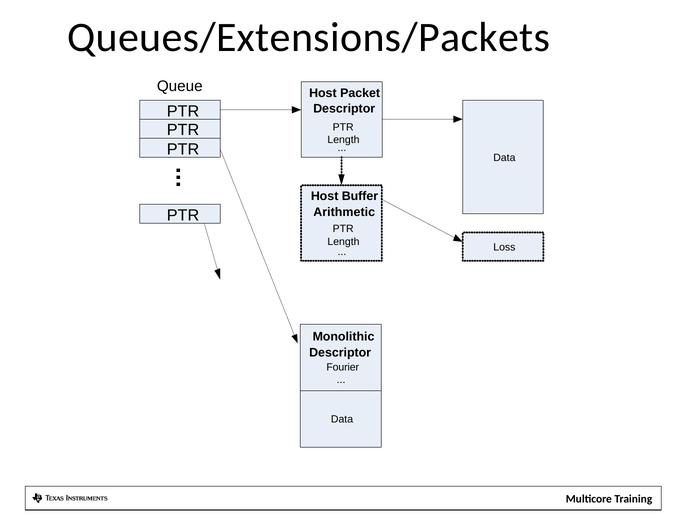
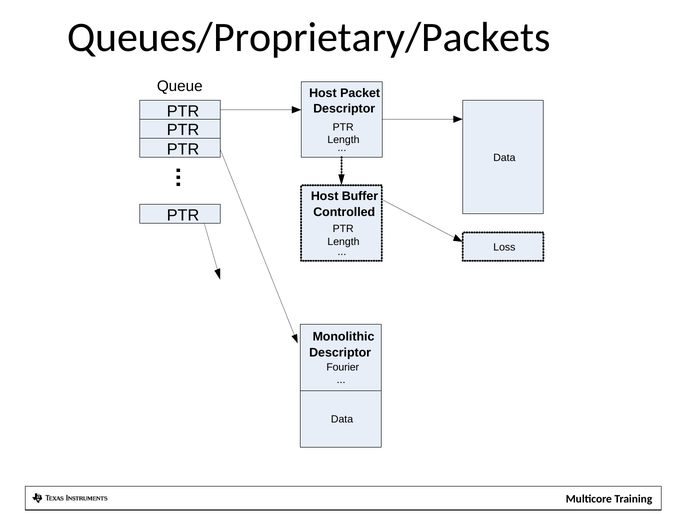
Queues/Extensions/Packets: Queues/Extensions/Packets -> Queues/Proprietary/Packets (309, 37)
Arithmetic: Arithmetic -> Controlled (344, 212)
